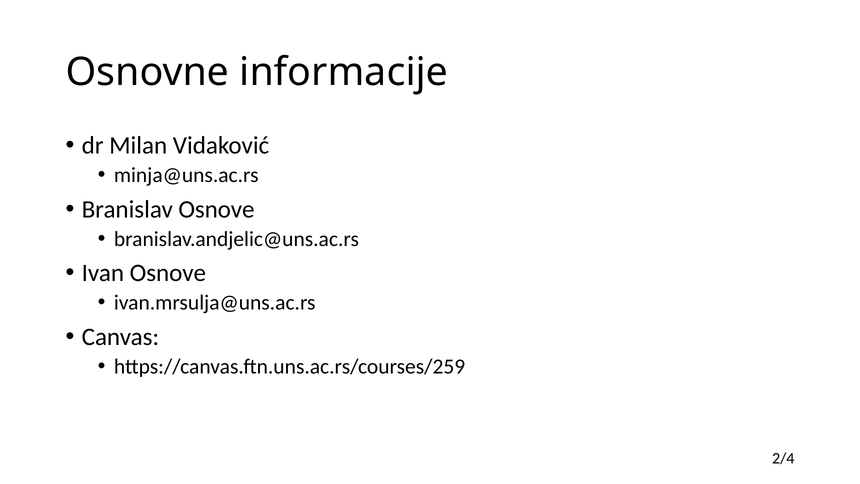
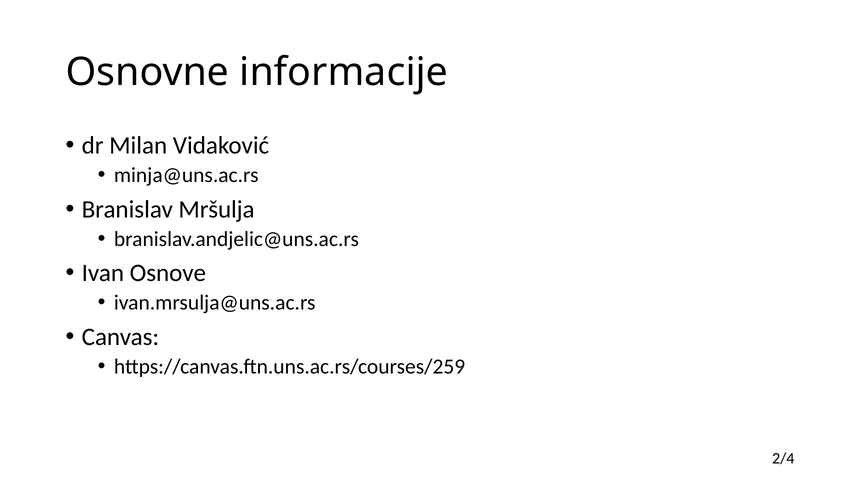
Branislav Osnove: Osnove -> Mršulja (217, 209)
